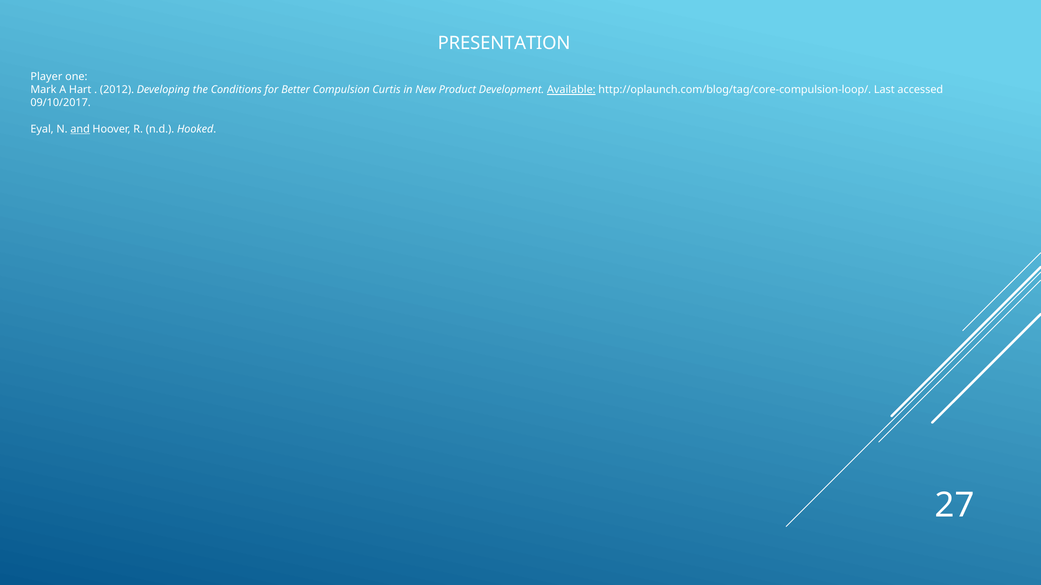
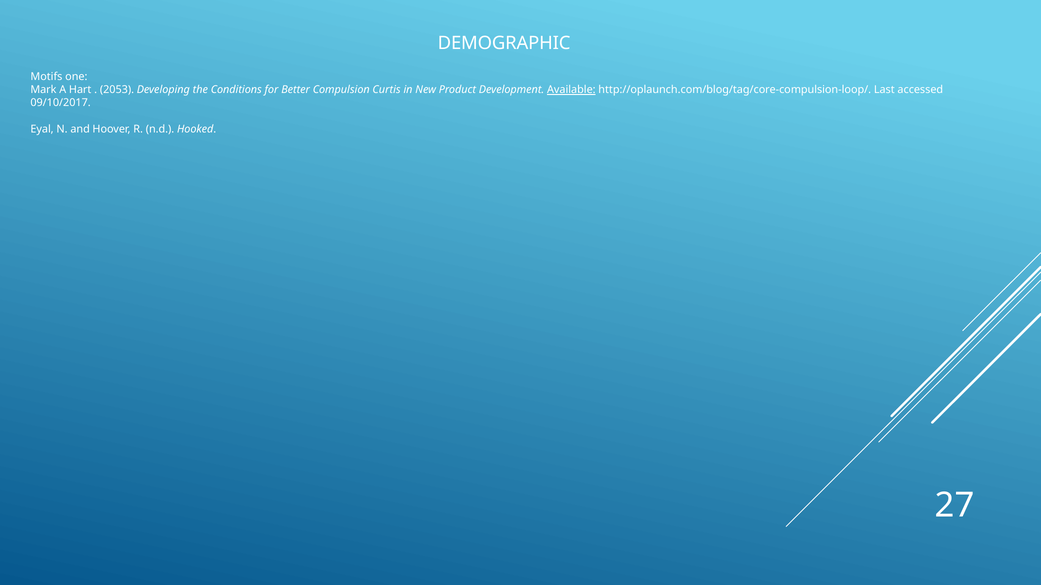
PRESENTATION: PRESENTATION -> DEMOGRAPHIC (504, 43)
Player: Player -> Motifs (46, 77)
2012: 2012 -> 2053 (117, 90)
and underline: present -> none (80, 129)
